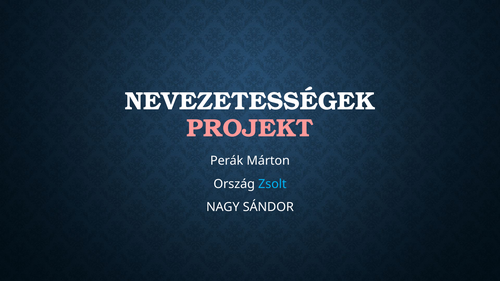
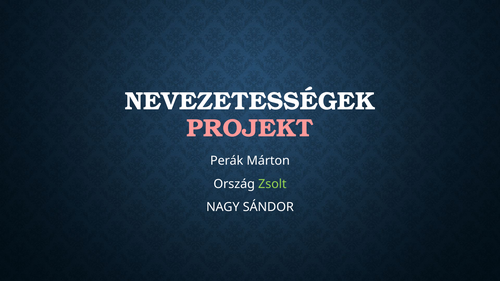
Zsolt colour: light blue -> light green (272, 184)
